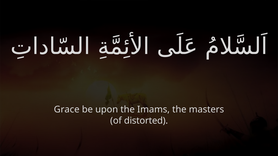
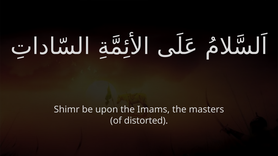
Grace: Grace -> Shimr (67, 110)
